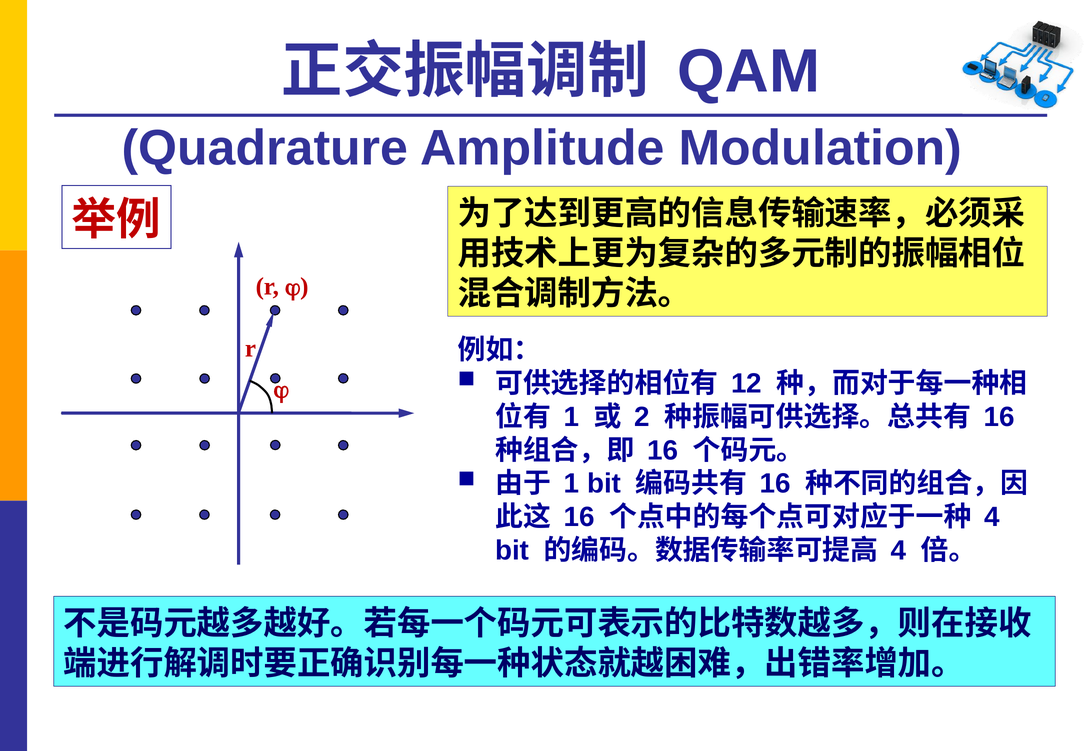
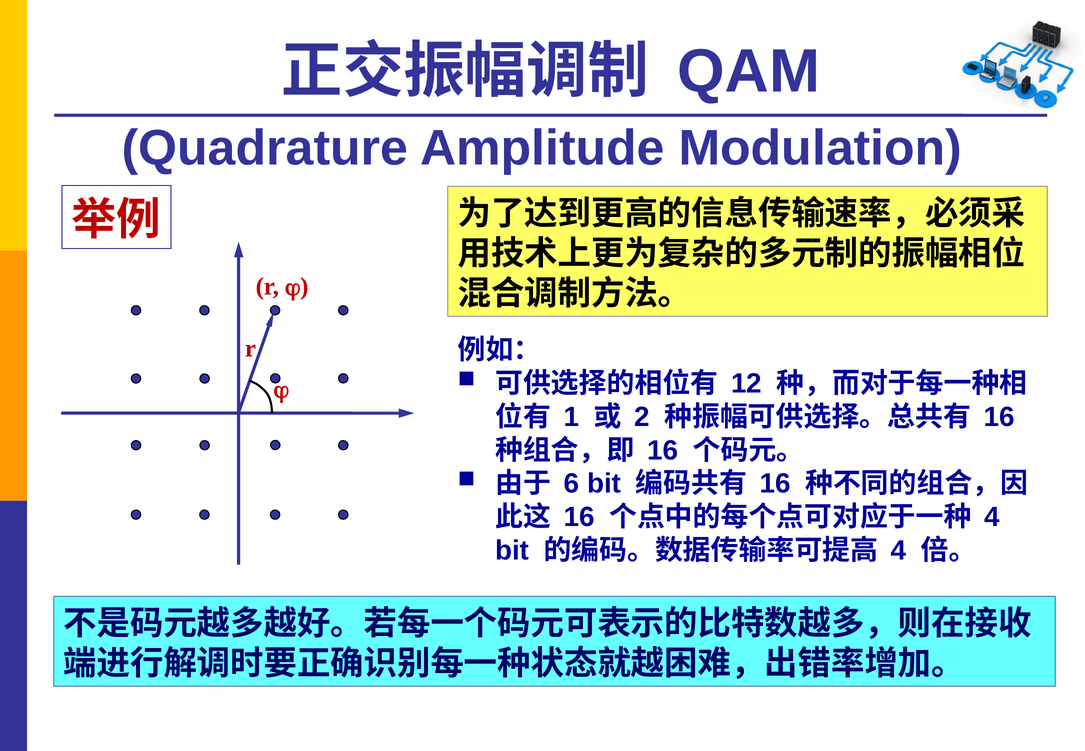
1: 1 -> 6 (572, 484)
